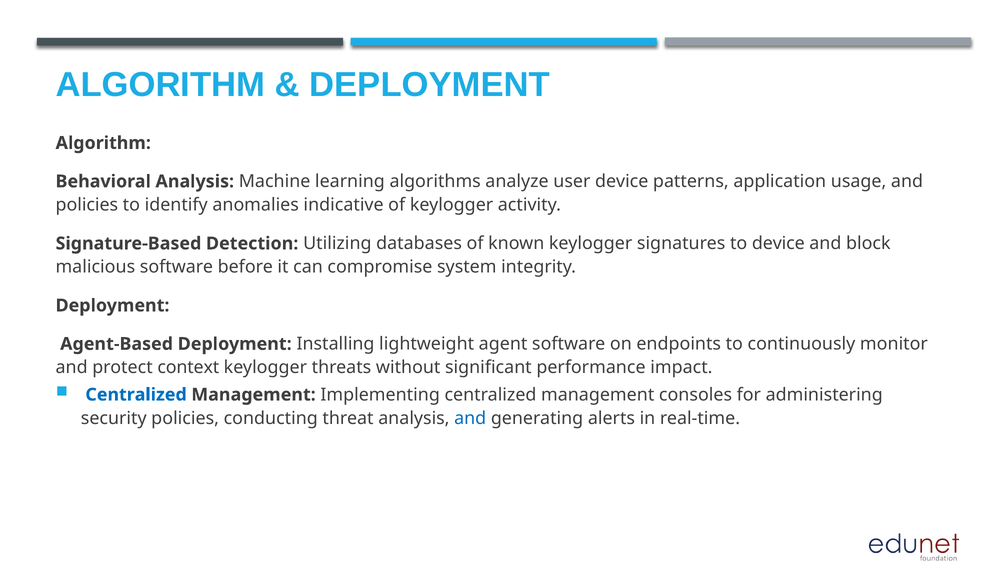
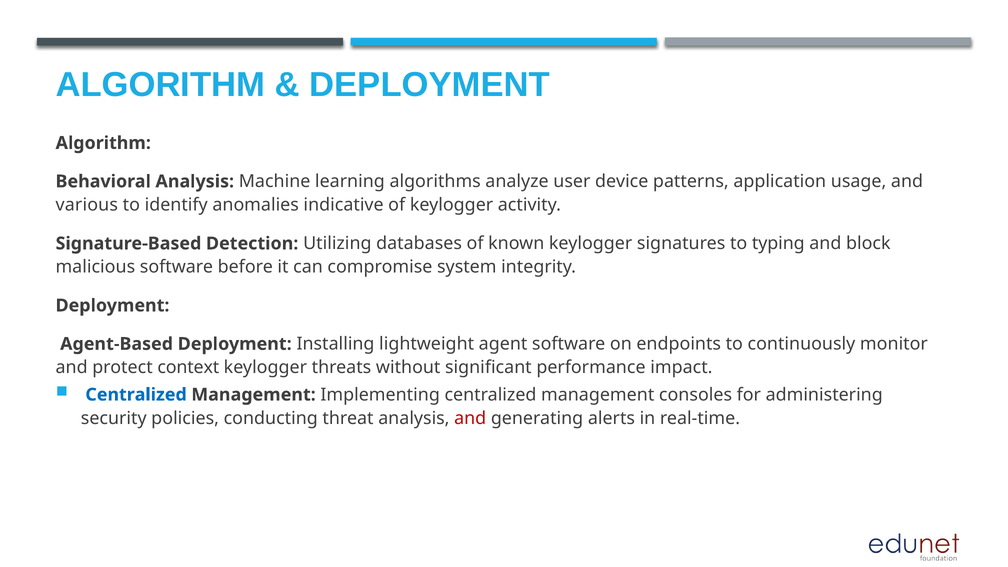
policies: policies -> various (87, 205)
to device: device -> typing (778, 243)
and colour: blue -> red (470, 418)
